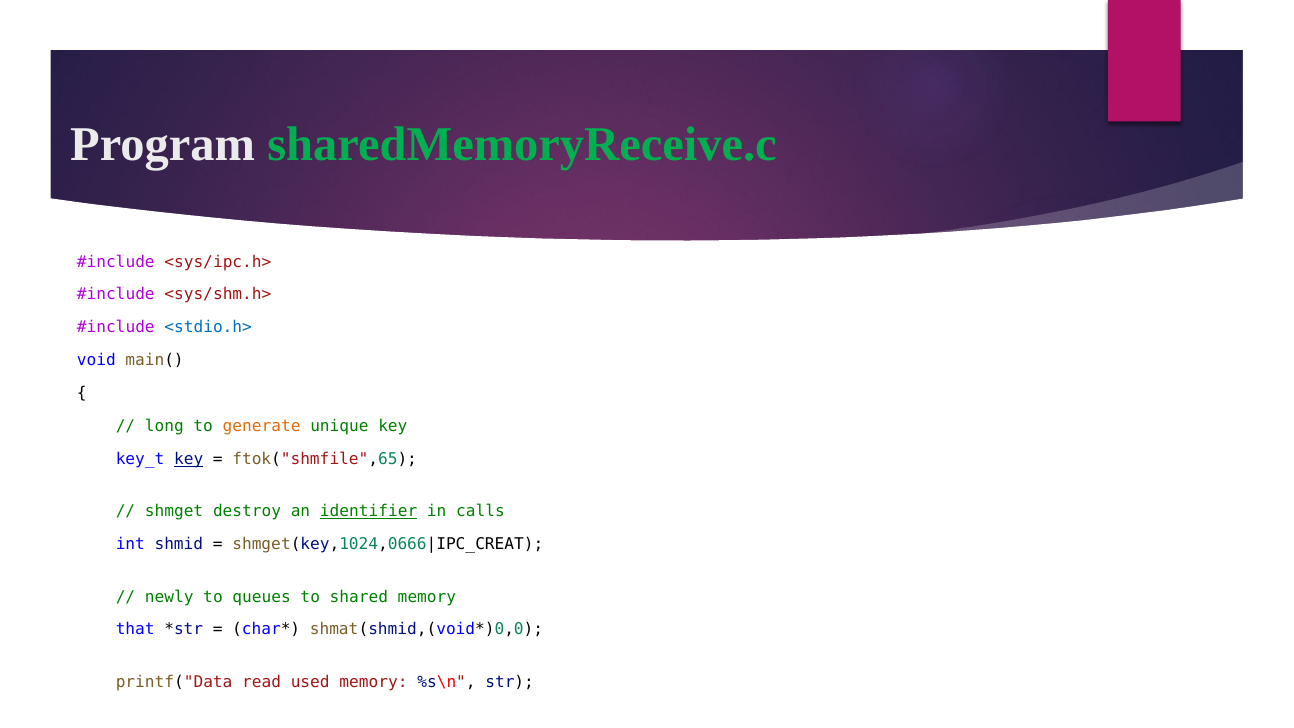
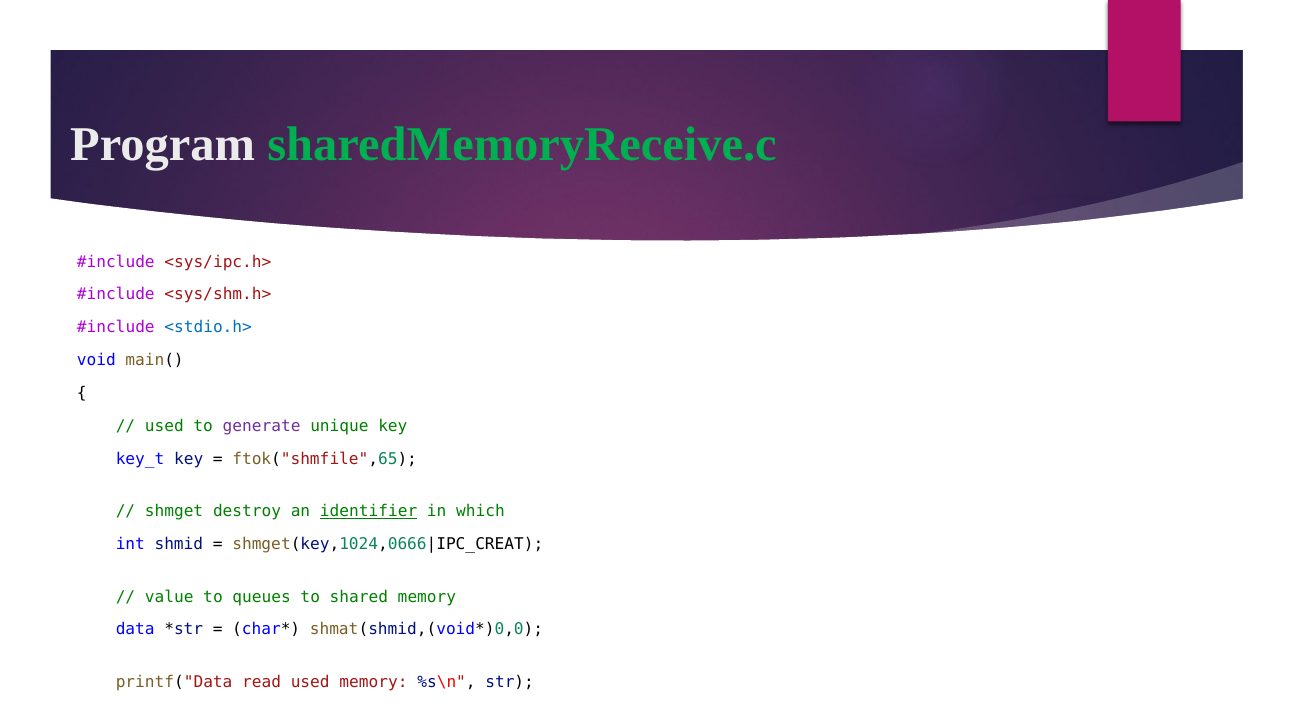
long: long -> used (164, 426)
generate colour: orange -> purple (262, 426)
key underline: present -> none (189, 459)
calls: calls -> which (480, 511)
newly: newly -> value (169, 597)
that: that -> data (135, 629)
